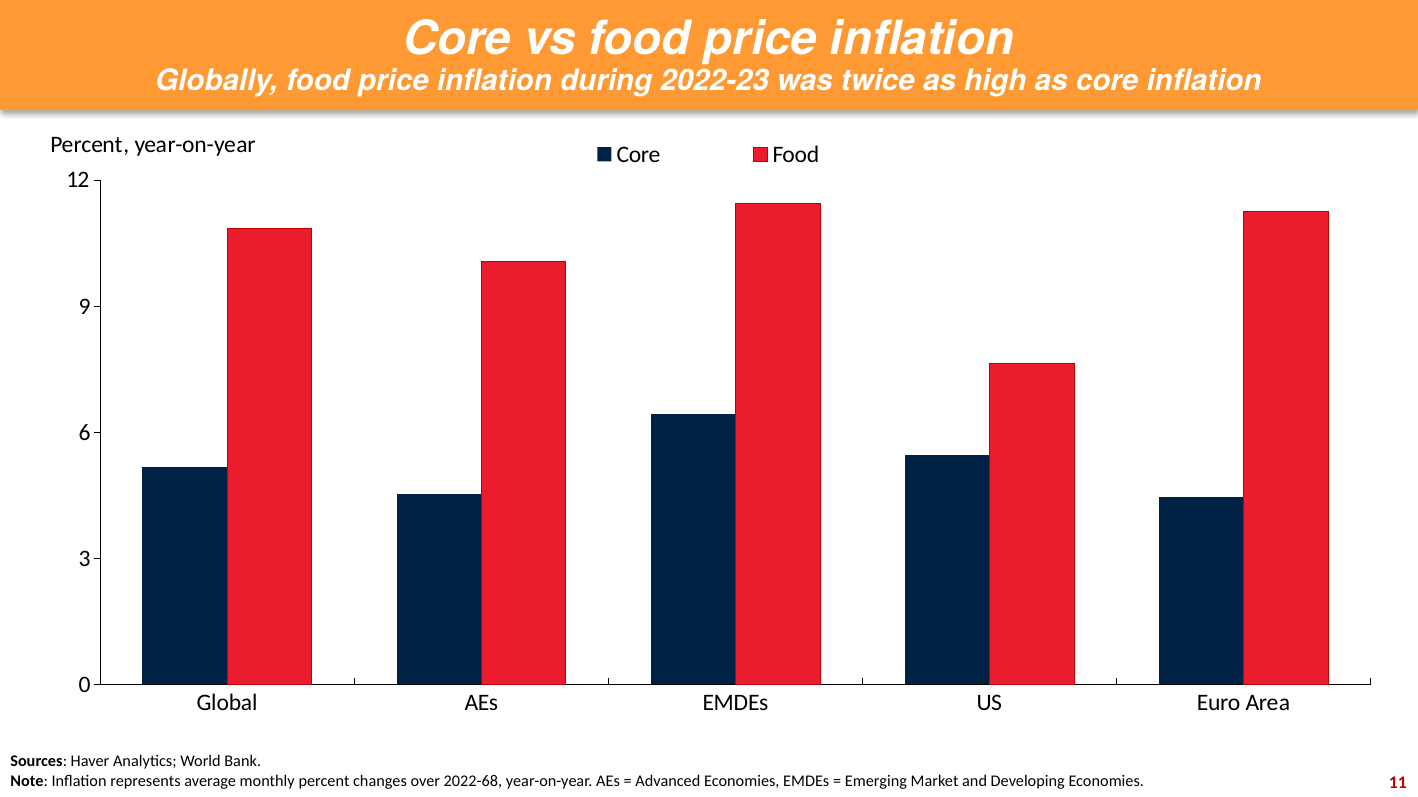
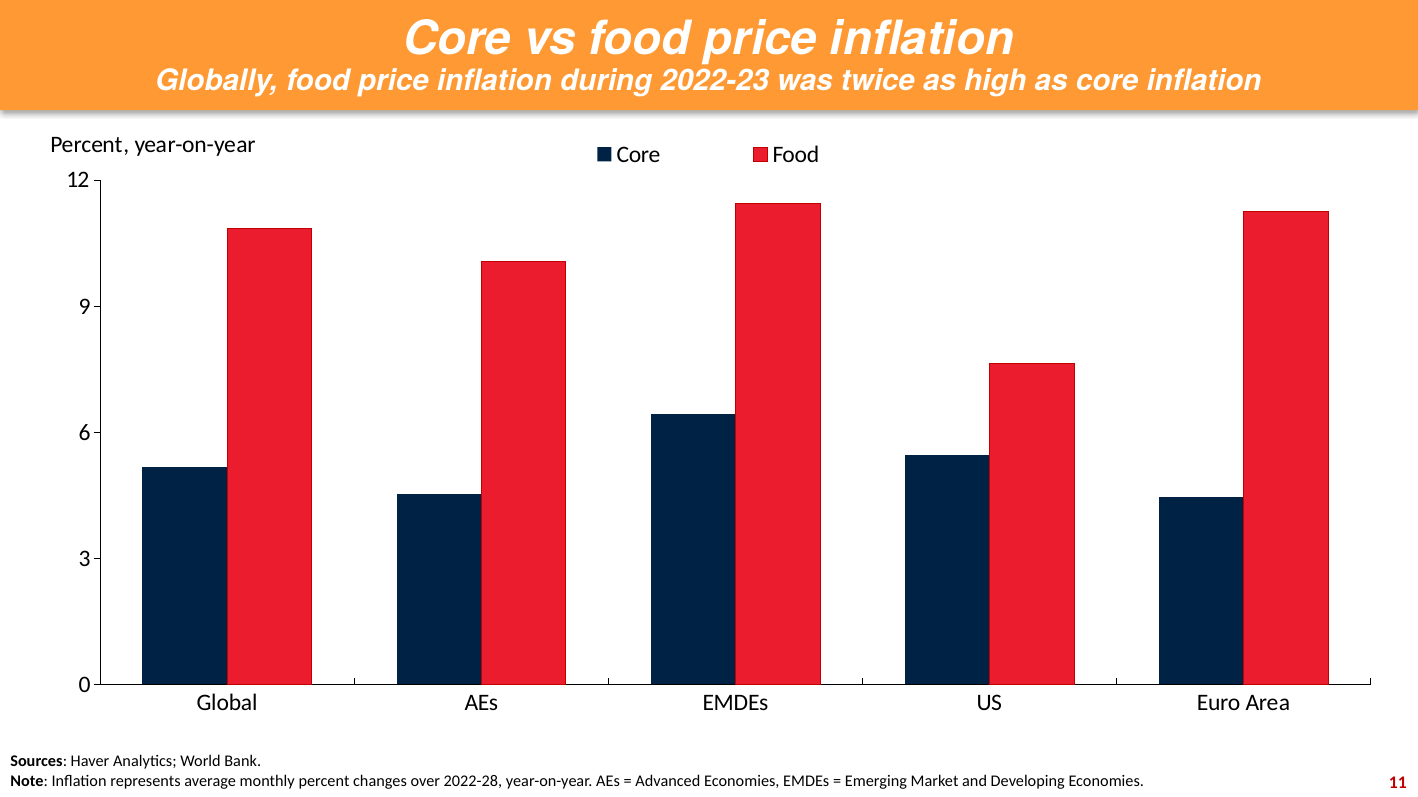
2022-68: 2022-68 -> 2022-28 (473, 782)
